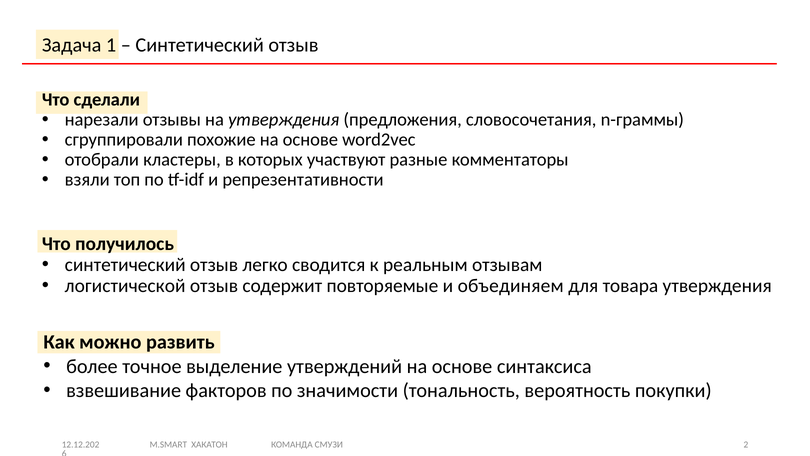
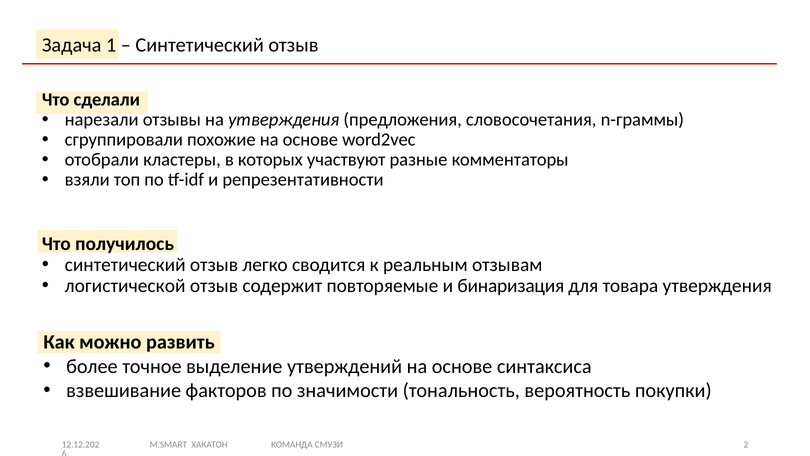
объединяем: объединяем -> бинаризация (511, 285)
